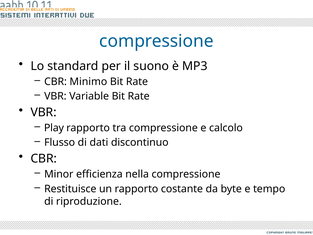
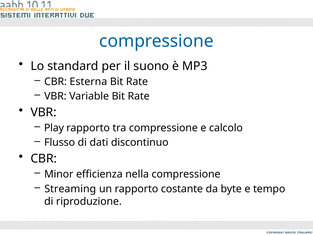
Minimo: Minimo -> Esterna (88, 81)
Restituisce: Restituisce -> Streaming (70, 189)
